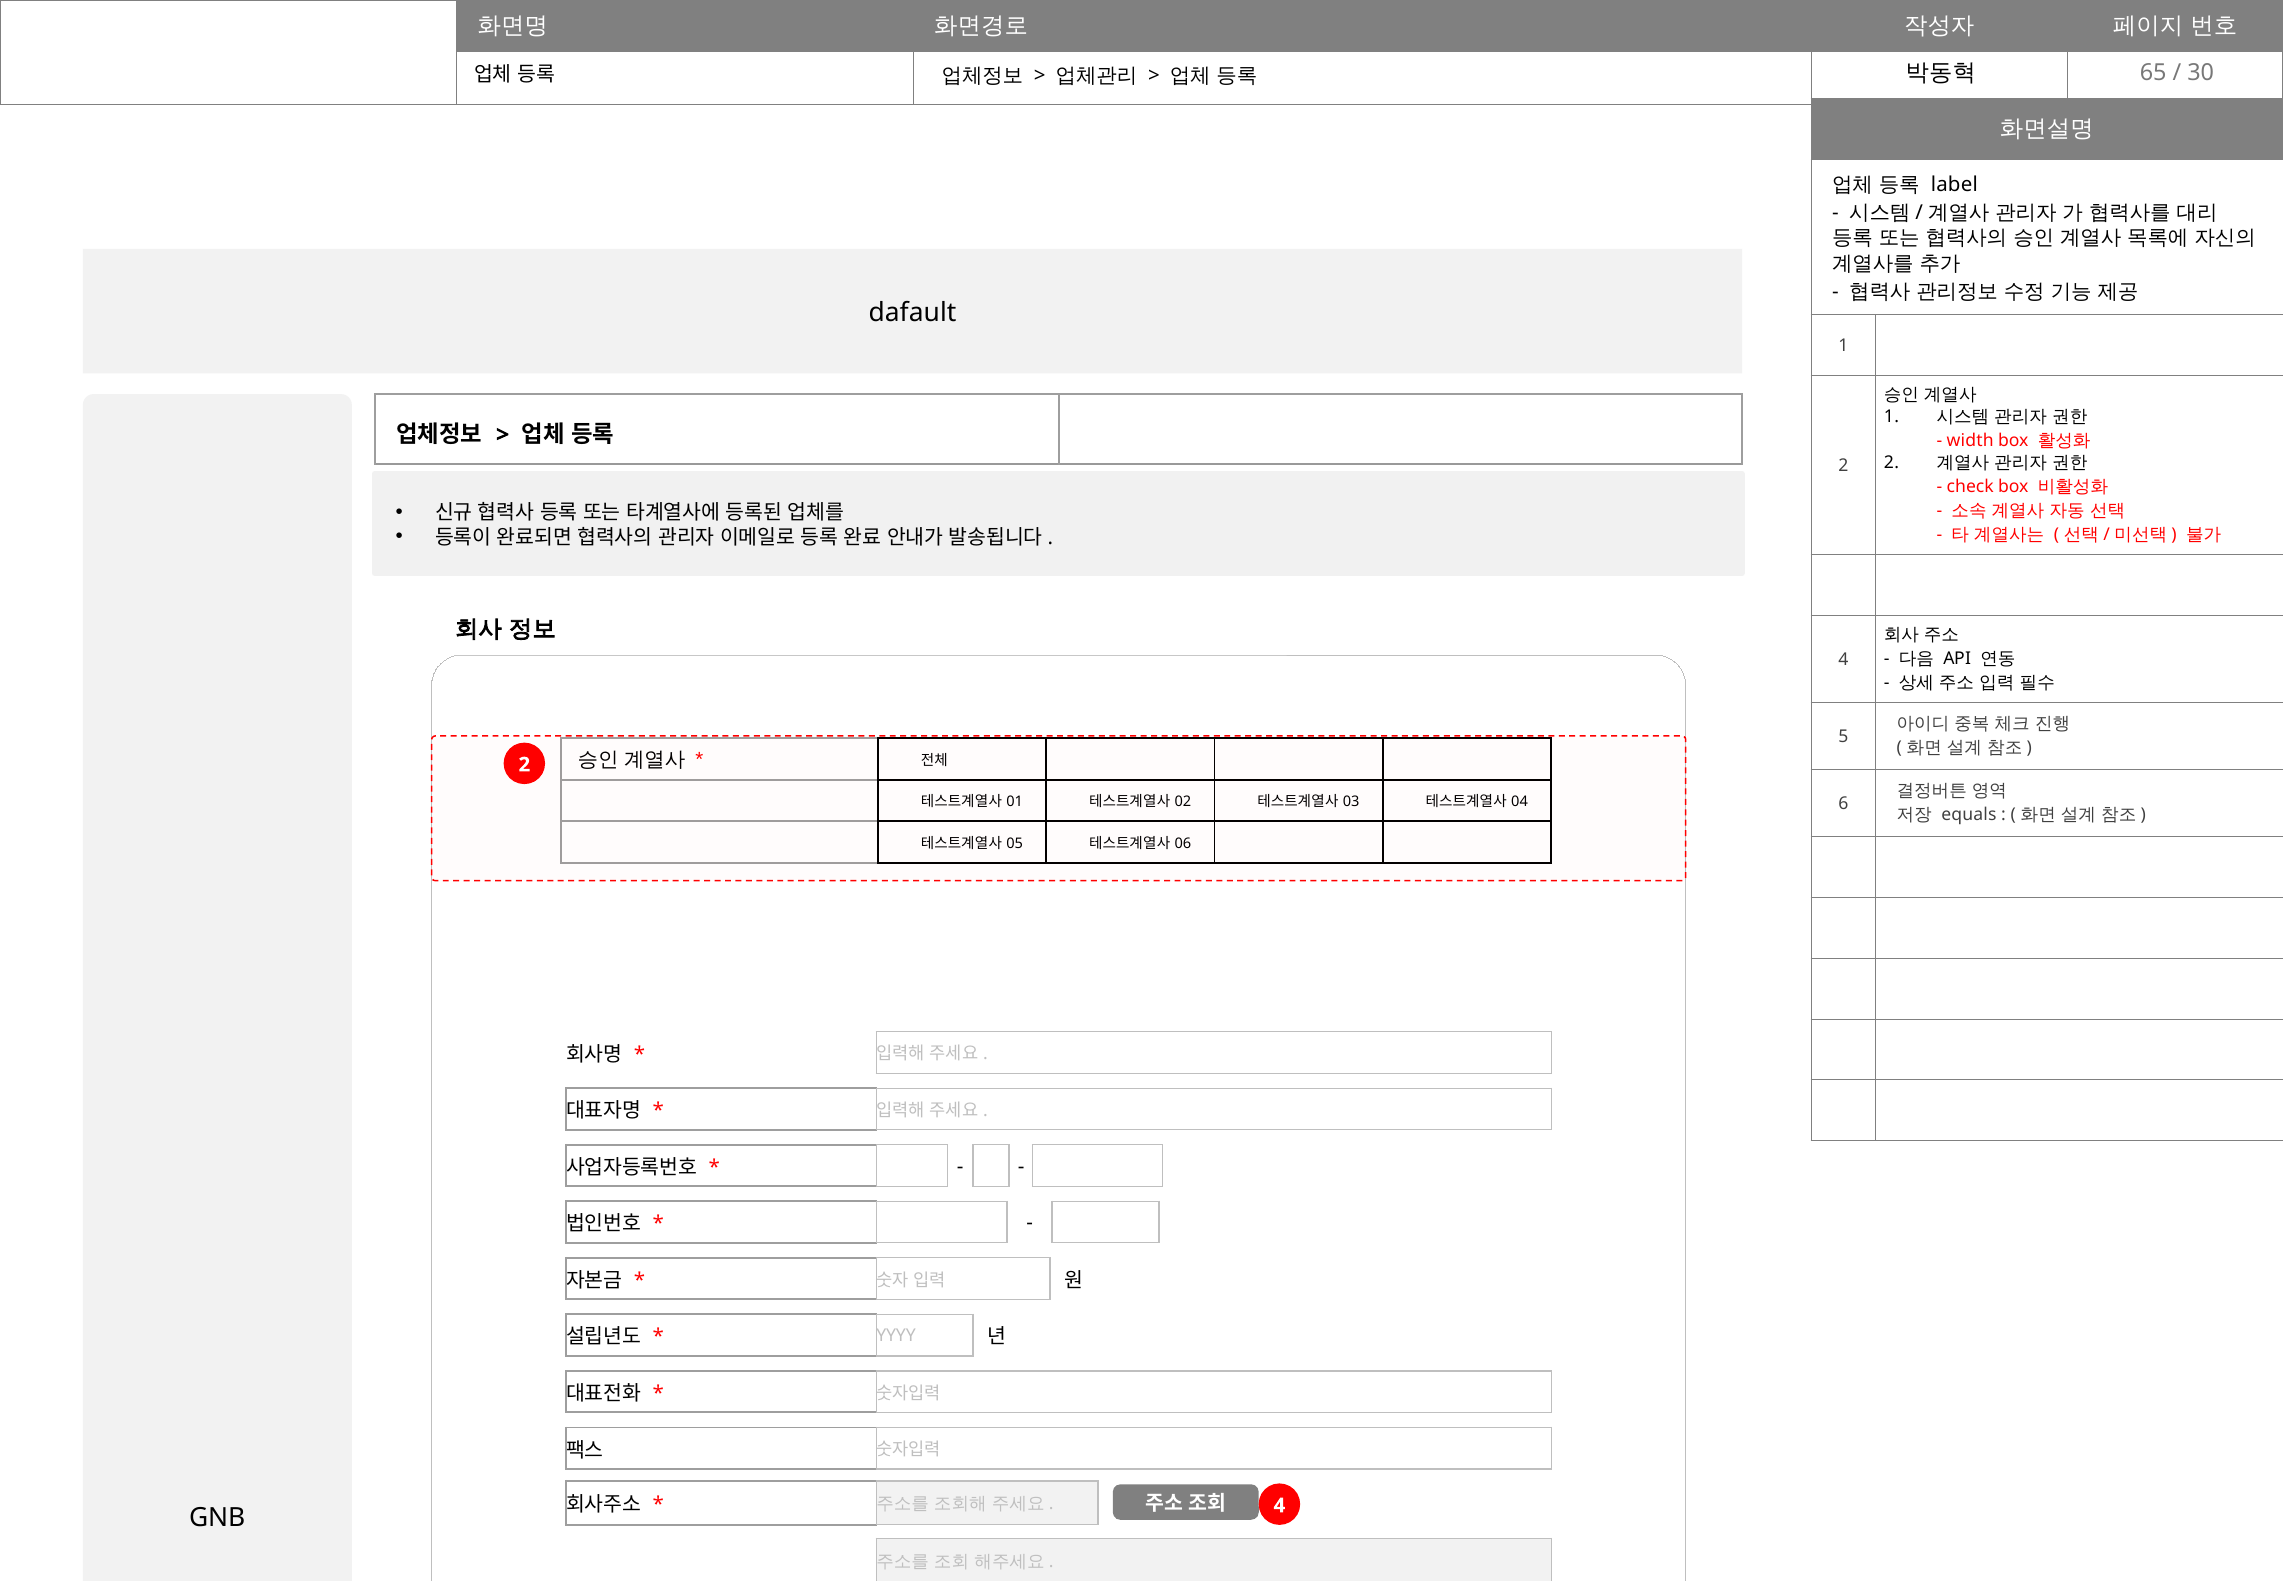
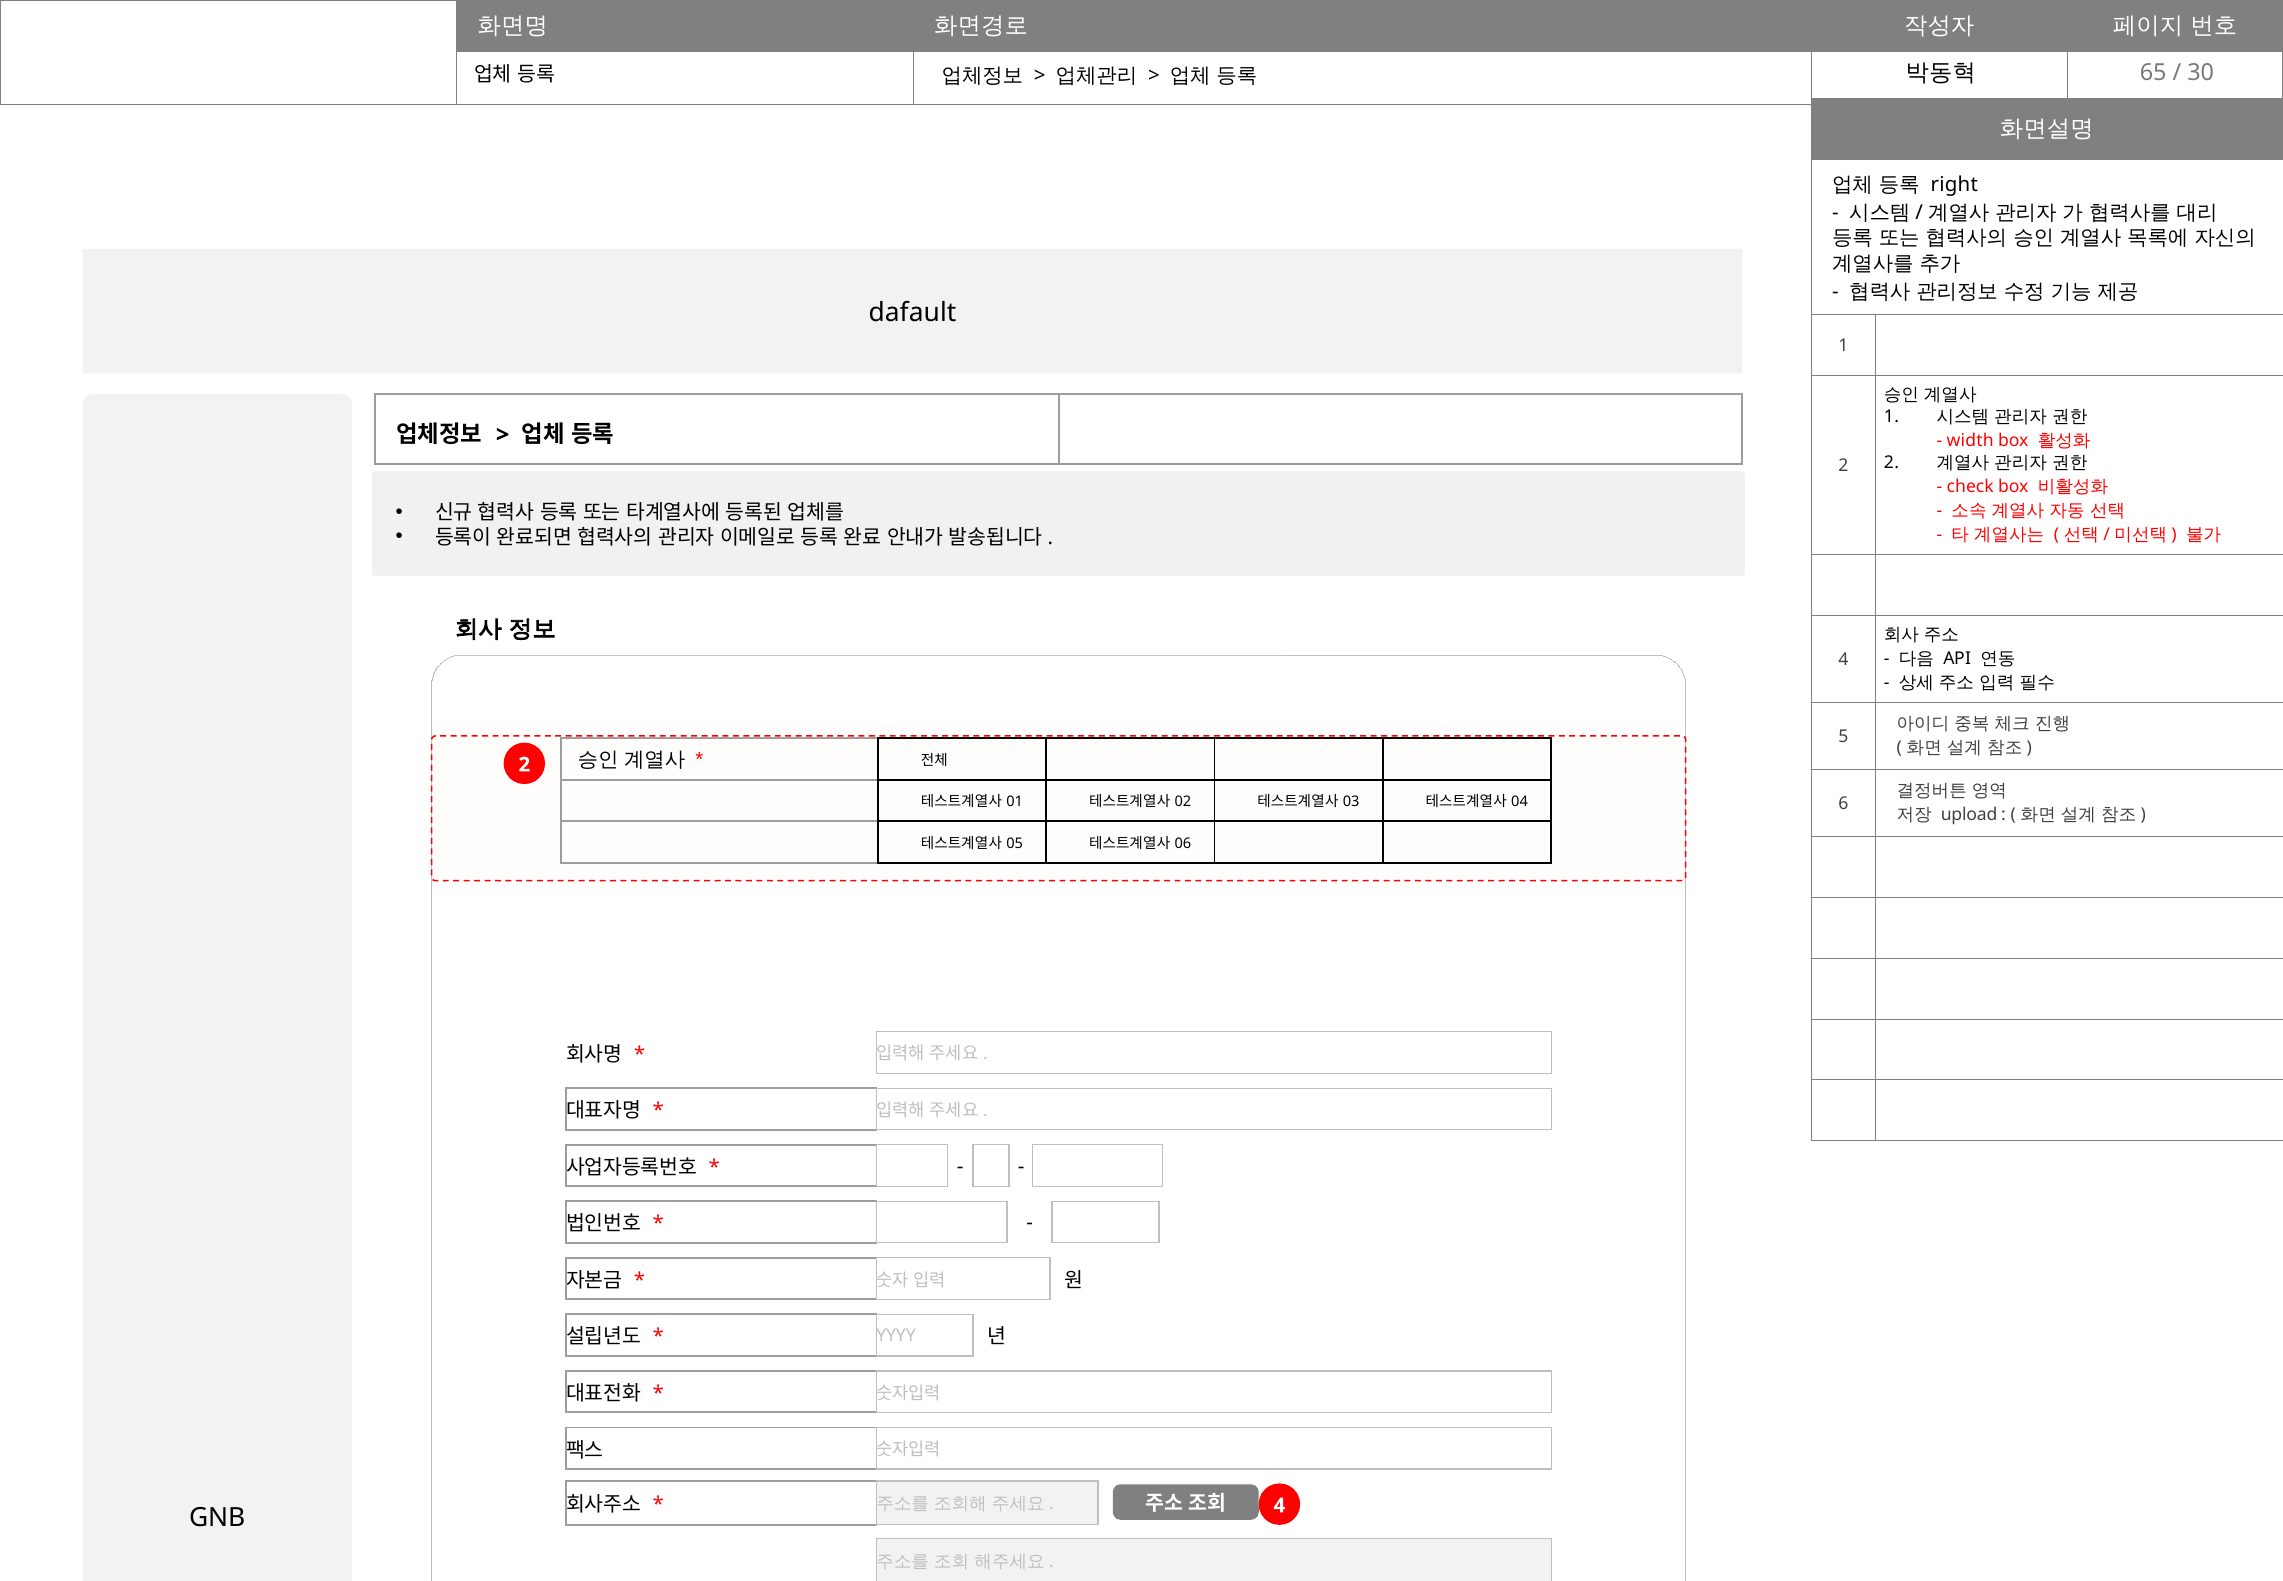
label: label -> right (1954, 185)
equals: equals -> upload (1969, 814)
